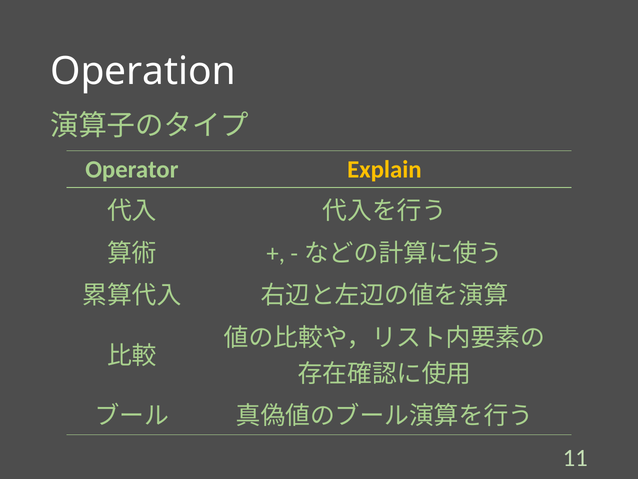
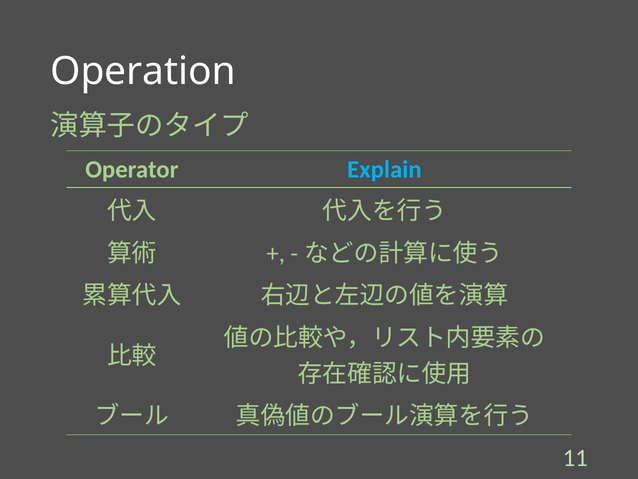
Explain colour: yellow -> light blue (384, 169)
